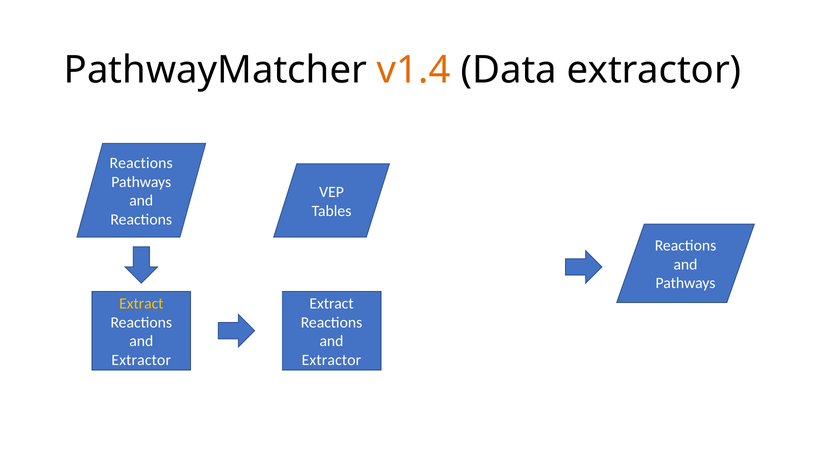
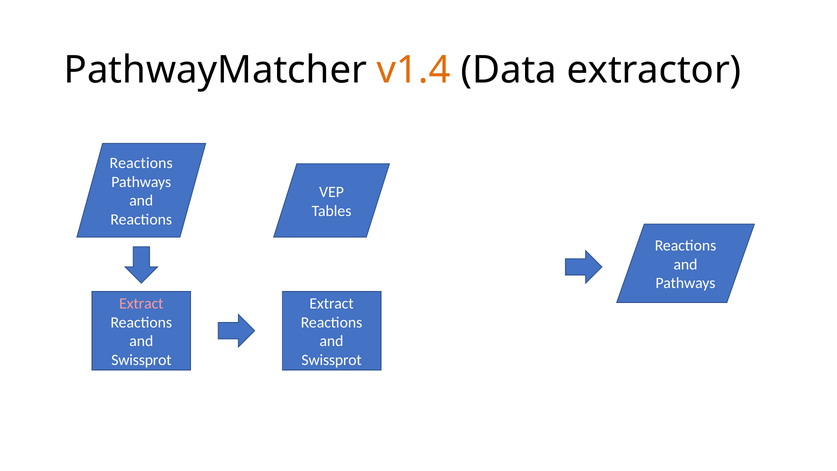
Extract colour: yellow -> pink (141, 303)
Extractor: Extractor -> Swissprot (141, 360)
Extractor: Extractor -> Swissprot (332, 360)
